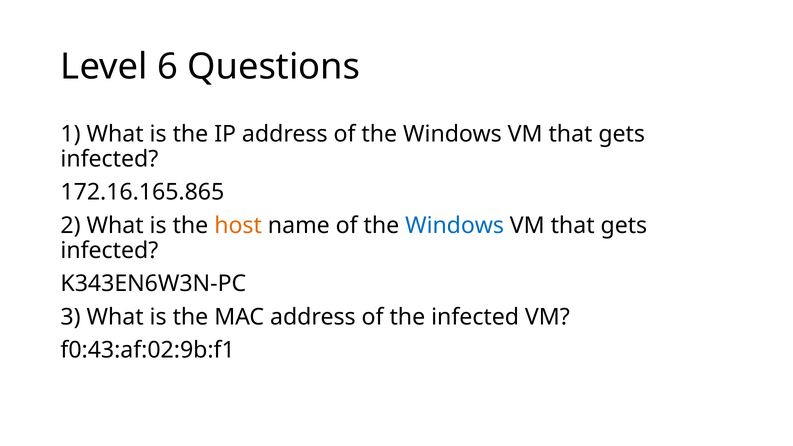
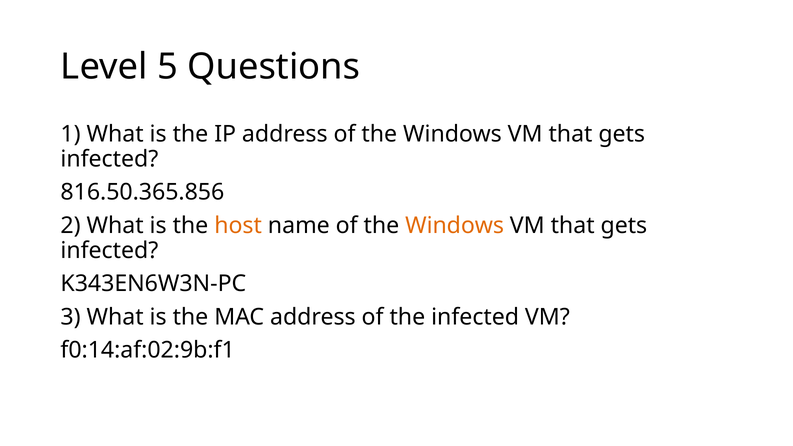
6: 6 -> 5 (167, 67)
172.16.165.865: 172.16.165.865 -> 816.50.365.856 (142, 192)
Windows colour: blue -> orange (455, 226)
f0:43:af:02:9b:f1: f0:43:af:02:9b:f1 -> f0:14:af:02:9b:f1 (148, 350)
